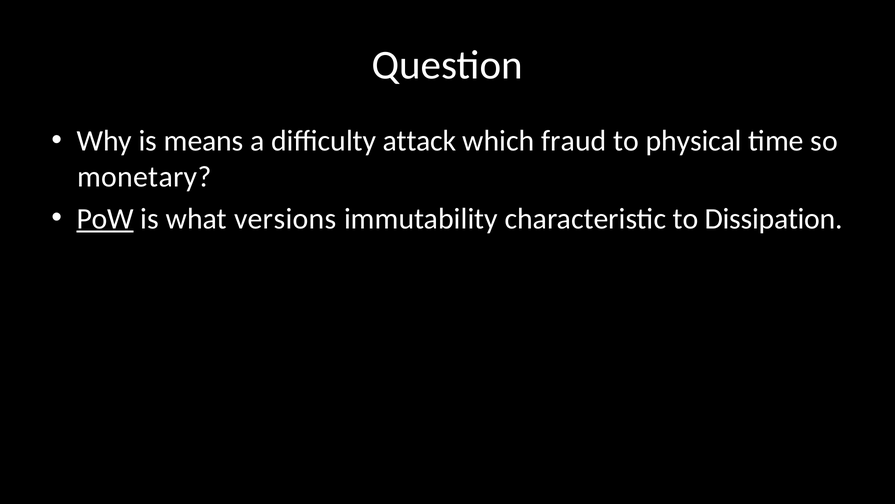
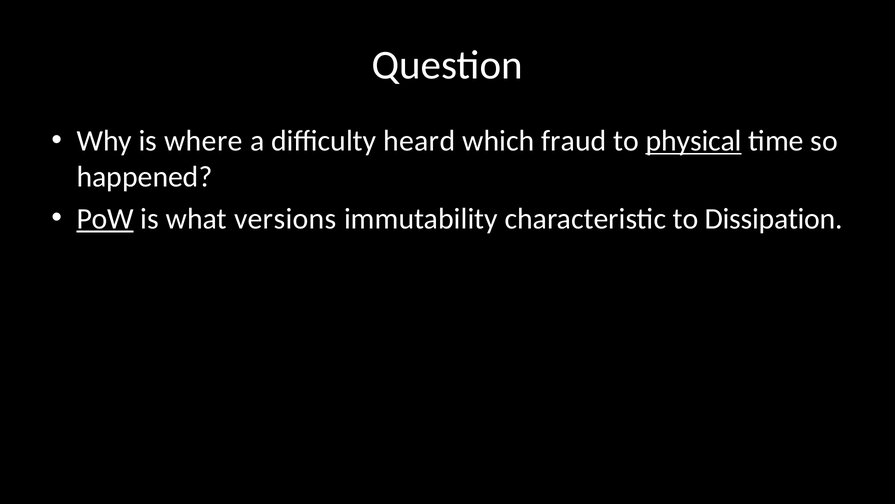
means: means -> where (203, 141)
attack: attack -> heard (419, 141)
physical underline: none -> present (694, 141)
monetary: monetary -> happened (144, 177)
